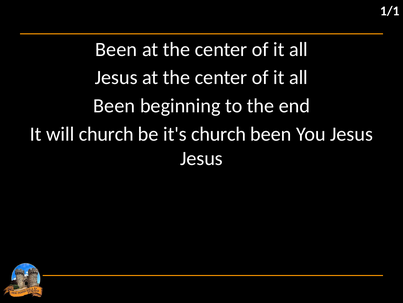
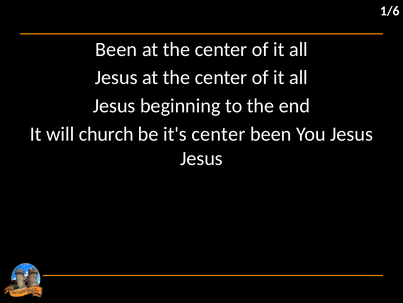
1/1: 1/1 -> 1/6 (390, 11)
Been: Been -> Jesus (114, 106)
it's church: church -> center (218, 134)
